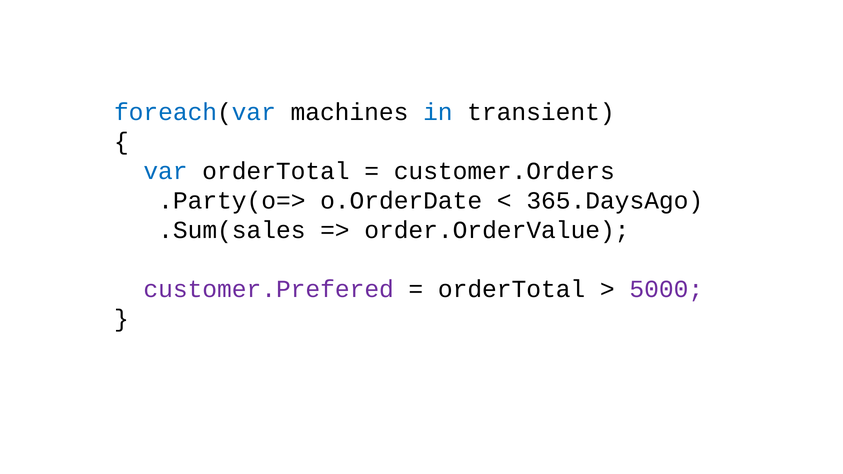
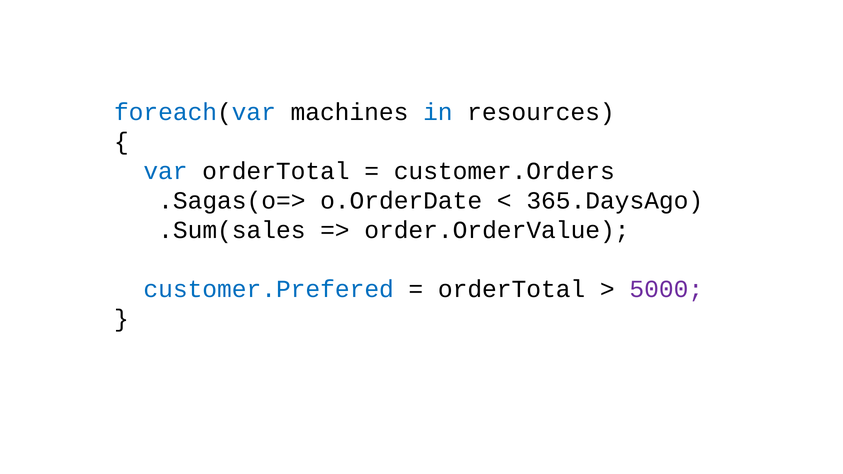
transient: transient -> resources (541, 112)
.Party(o=>: .Party(o=> -> .Sagas(o=> (232, 201)
customer.Prefered colour: purple -> blue (269, 289)
